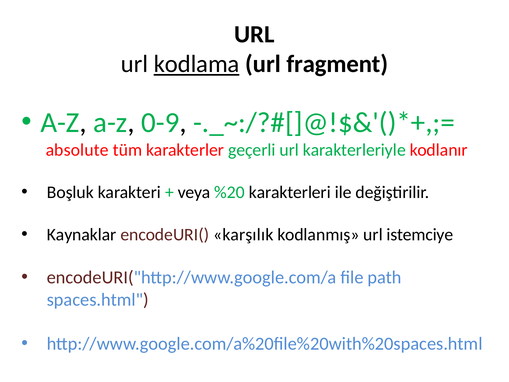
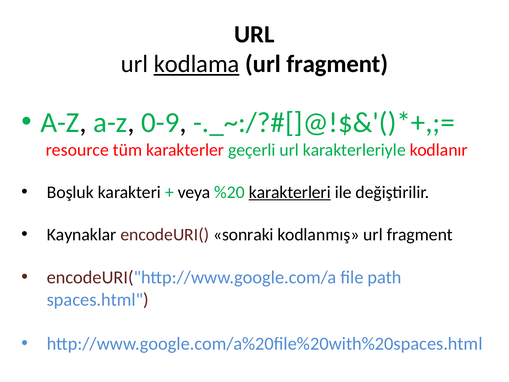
absolute: absolute -> resource (77, 150)
karakterleri underline: none -> present (290, 192)
karşılık: karşılık -> sonraki (243, 234)
kodlanmış url istemciye: istemciye -> fragment (420, 234)
